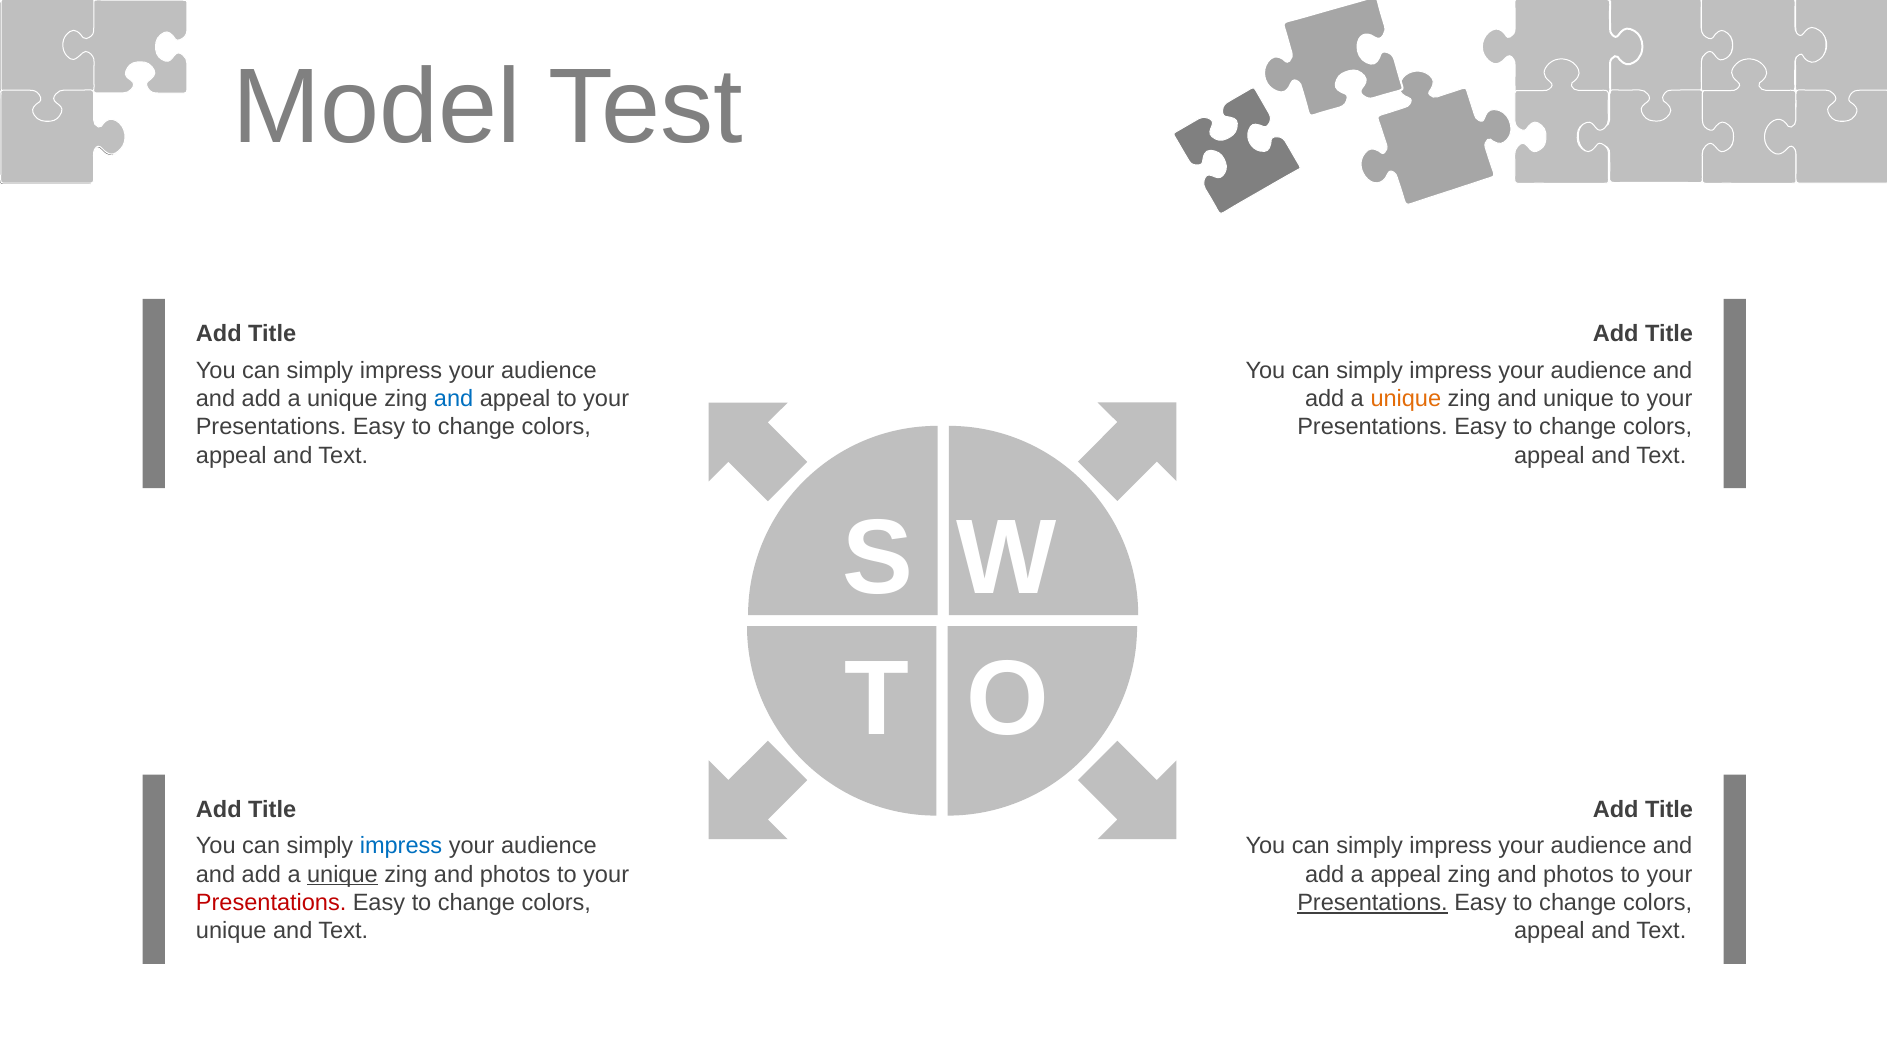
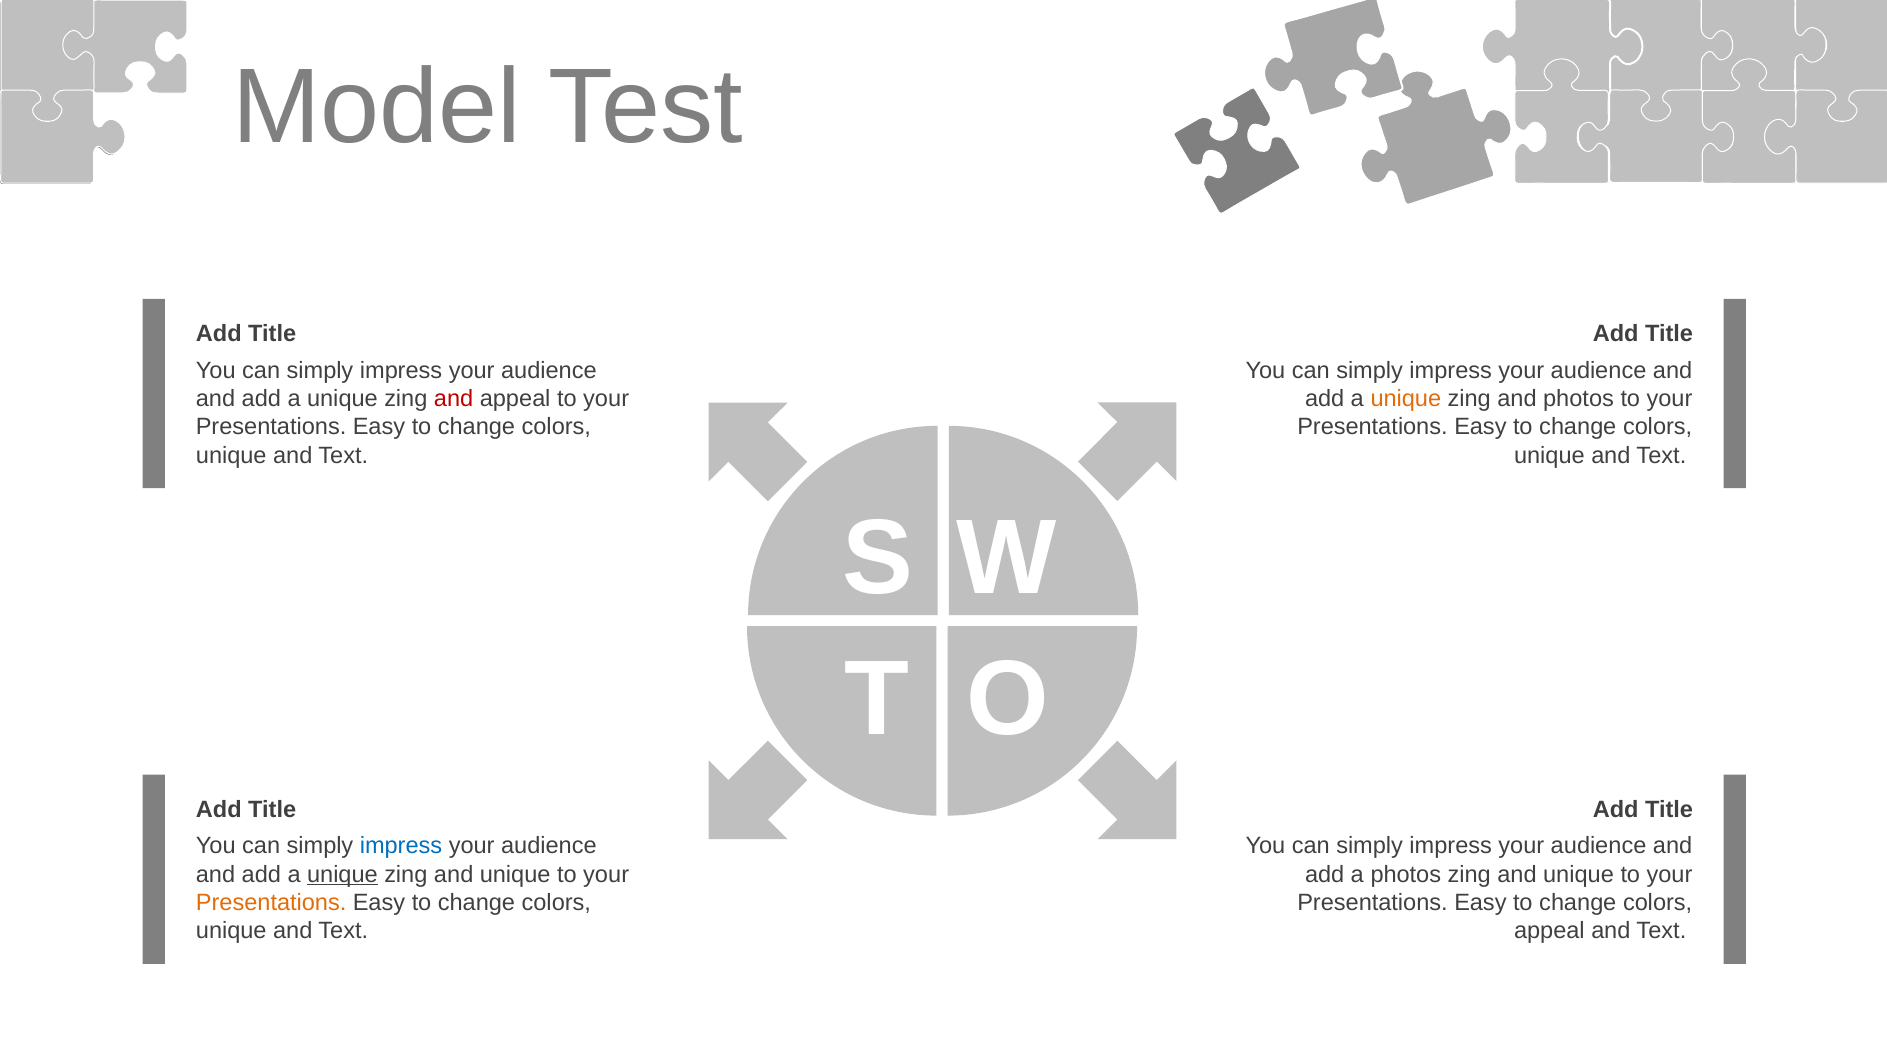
and colour: blue -> red (454, 399)
and unique: unique -> photos (1578, 399)
appeal: appeal -> unique (231, 456)
appeal: appeal -> unique (1549, 456)
photos: photos -> unique (515, 875)
a appeal: appeal -> photos (1406, 875)
photos: photos -> unique (1579, 875)
Presentations colour: red -> orange (271, 903)
Presentations underline: present -> none (1372, 903)
